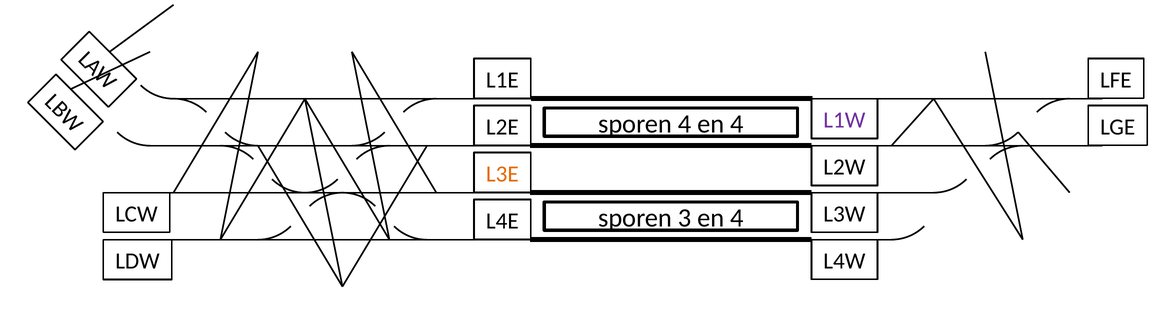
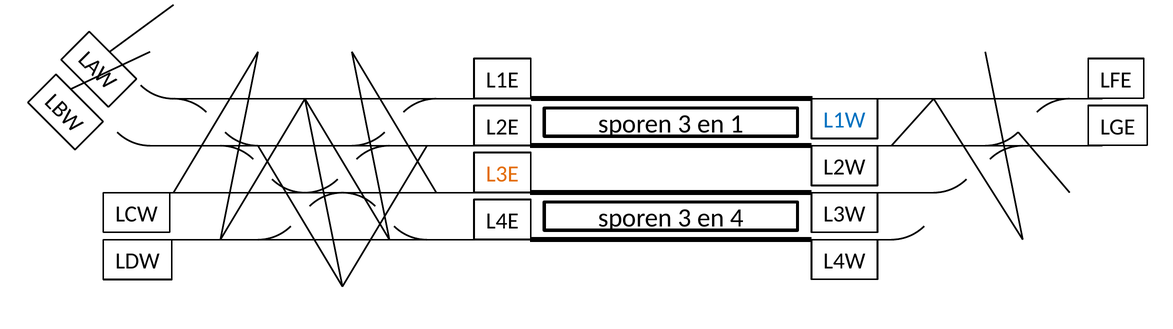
L1W colour: purple -> blue (844, 120)
4: 4 -> 3 (684, 124)
4: 4 -> 1 (737, 124)
